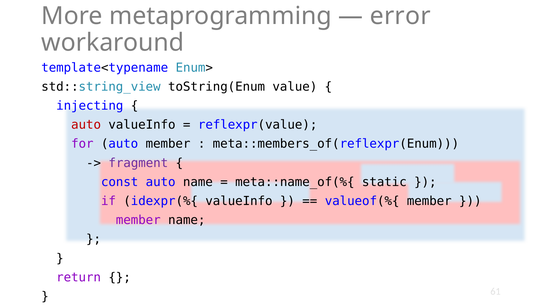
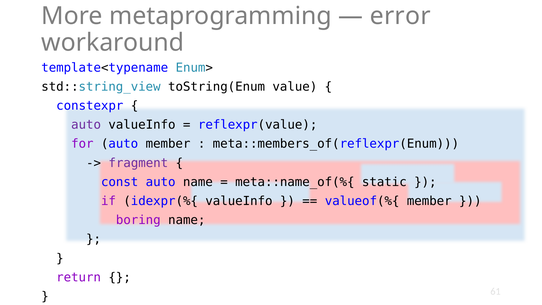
injecting: injecting -> constexpr (90, 106)
auto colour: red -> purple (86, 125)
member: member -> boring (138, 220)
